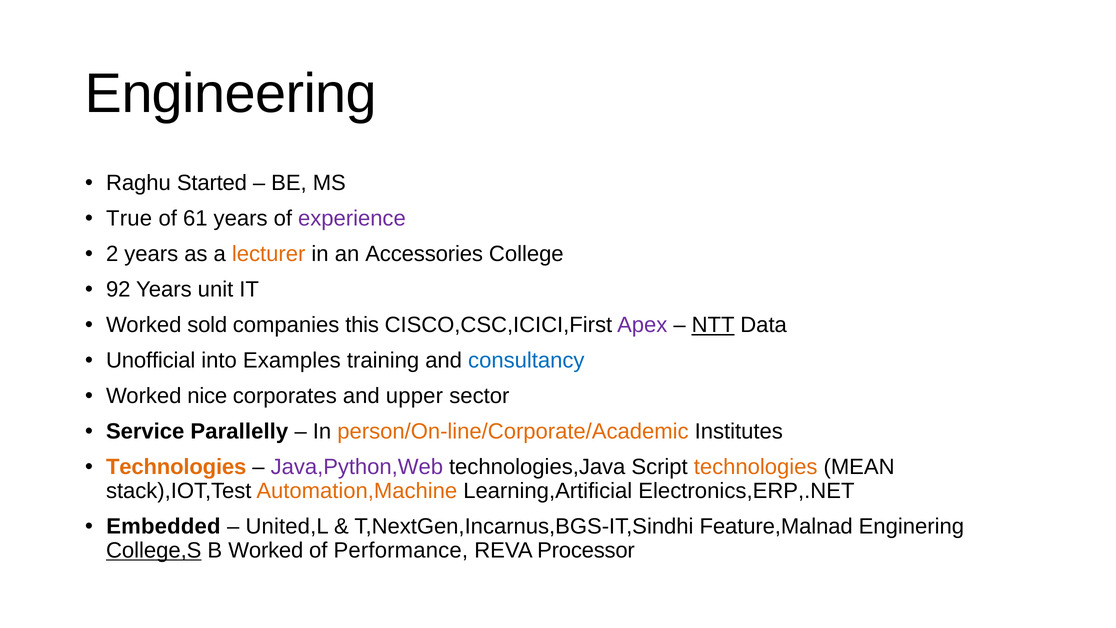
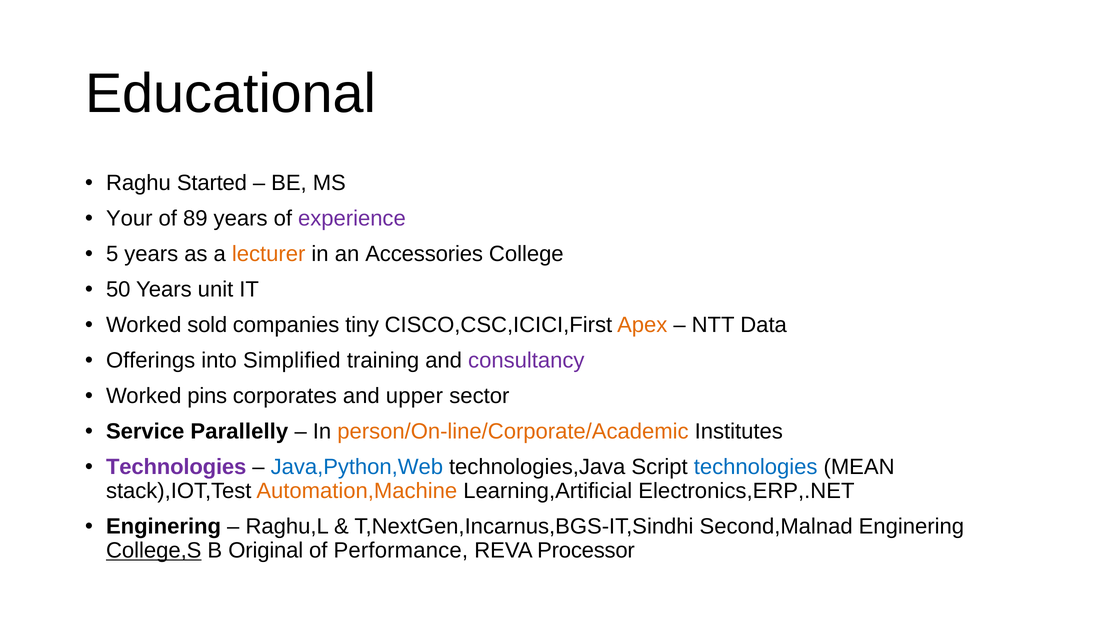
Engineering: Engineering -> Educational (231, 94)
True: True -> Your (129, 219)
61: 61 -> 89 (195, 219)
2: 2 -> 5 (112, 254)
92: 92 -> 50 (118, 290)
this: this -> tiny (362, 325)
Apex colour: purple -> orange (642, 325)
NTT underline: present -> none (713, 325)
Unofficial: Unofficial -> Offerings (151, 361)
Examples: Examples -> Simplified (292, 361)
consultancy colour: blue -> purple (526, 361)
nice: nice -> pins (207, 396)
Technologies colour: orange -> purple (176, 467)
Java,Python,Web colour: purple -> blue (357, 467)
technologies colour: orange -> blue (756, 467)
Embedded: Embedded -> Enginering (164, 526)
United,L: United,L -> Raghu,L (287, 526)
Feature,Malnad: Feature,Malnad -> Second,Malnad (776, 526)
B Worked: Worked -> Original (266, 550)
